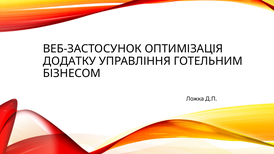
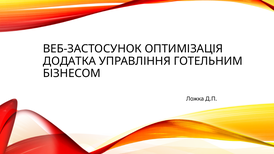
ДОДАТКУ: ДОДАТКУ -> ДОДАТКА (69, 61)
